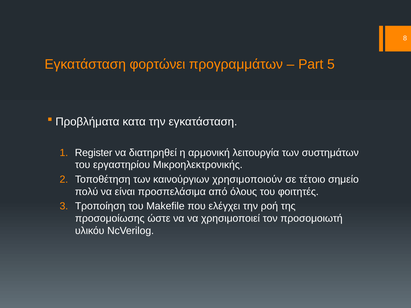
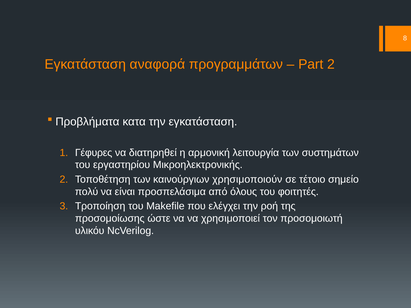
φορτώνει: φορτώνει -> αναφορά (157, 64)
Part 5: 5 -> 2 (331, 64)
Register: Register -> Γέφυρες (94, 153)
